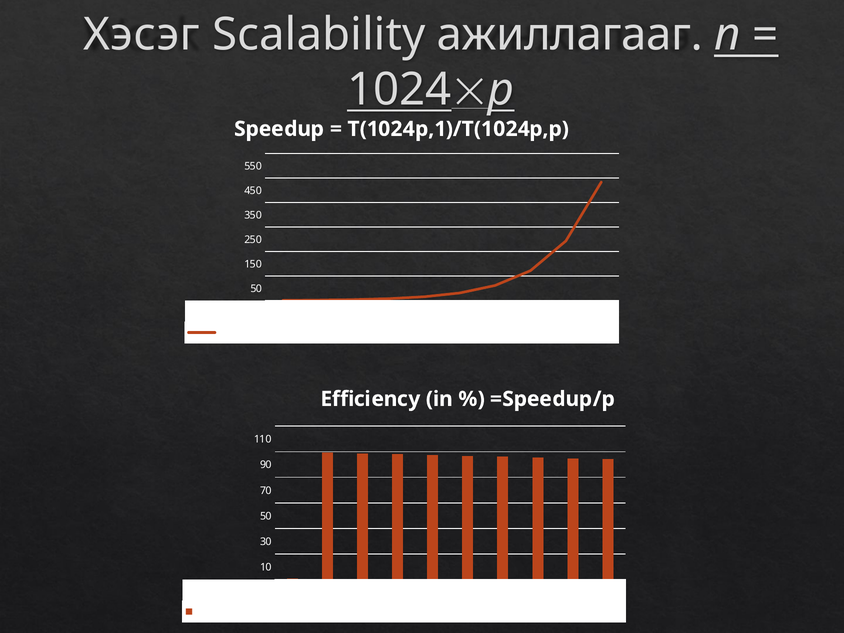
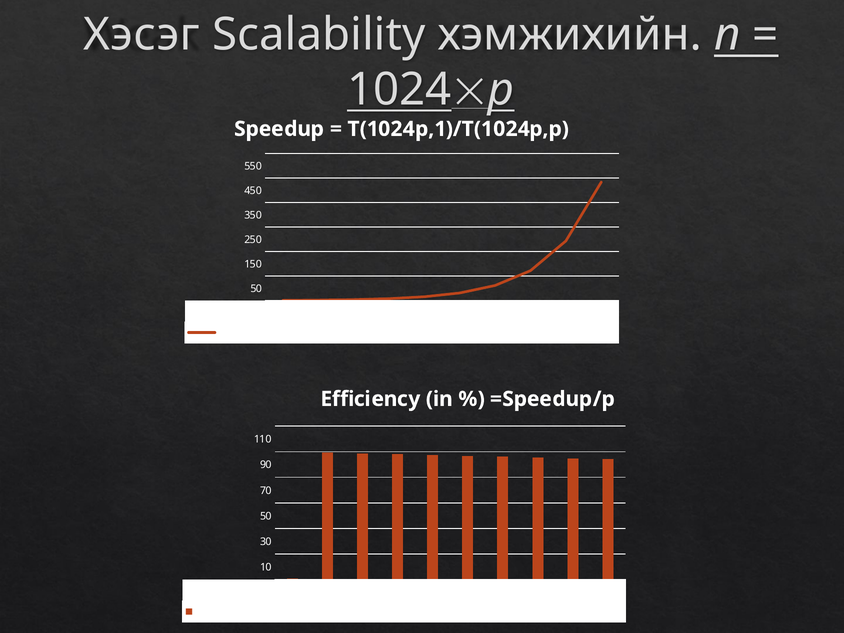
ажиллагааг: ажиллагааг -> хэмжихийн (570, 35)
